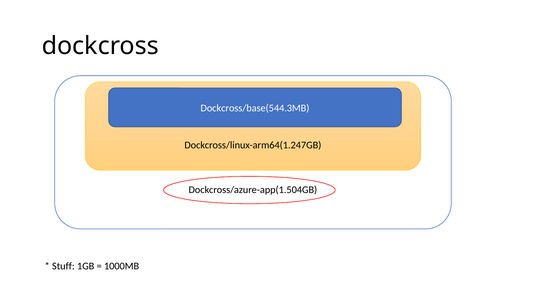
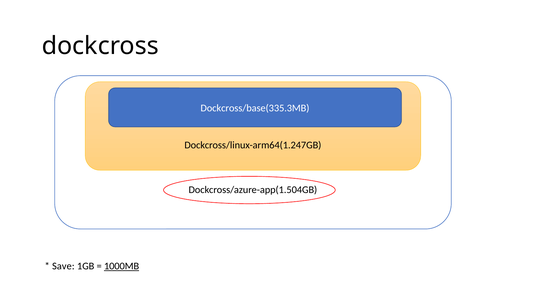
Dockcross/base(544.3MB: Dockcross/base(544.3MB -> Dockcross/base(335.3MB (255, 108)
Stuff: Stuff -> Save (63, 267)
1000MB underline: none -> present (122, 267)
